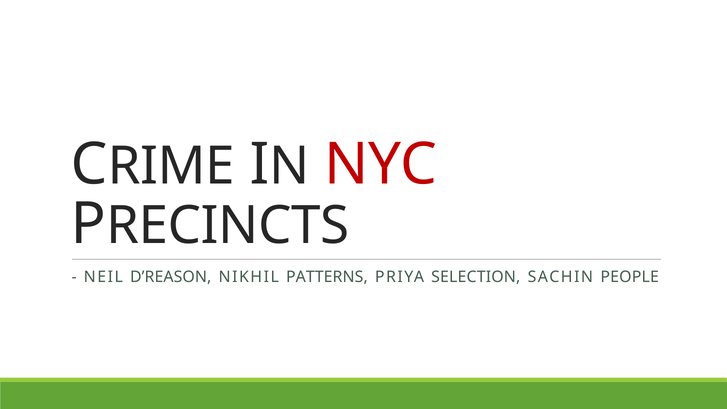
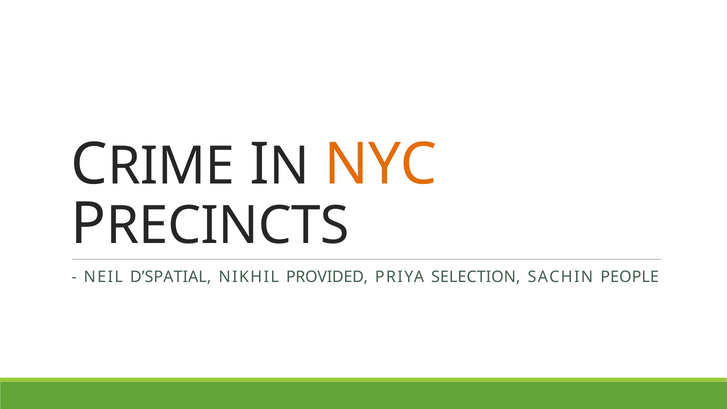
NYC colour: red -> orange (381, 164)
D’REASON: D’REASON -> D’SPATIAL (171, 277)
PATTERNS: PATTERNS -> PROVIDED (327, 277)
